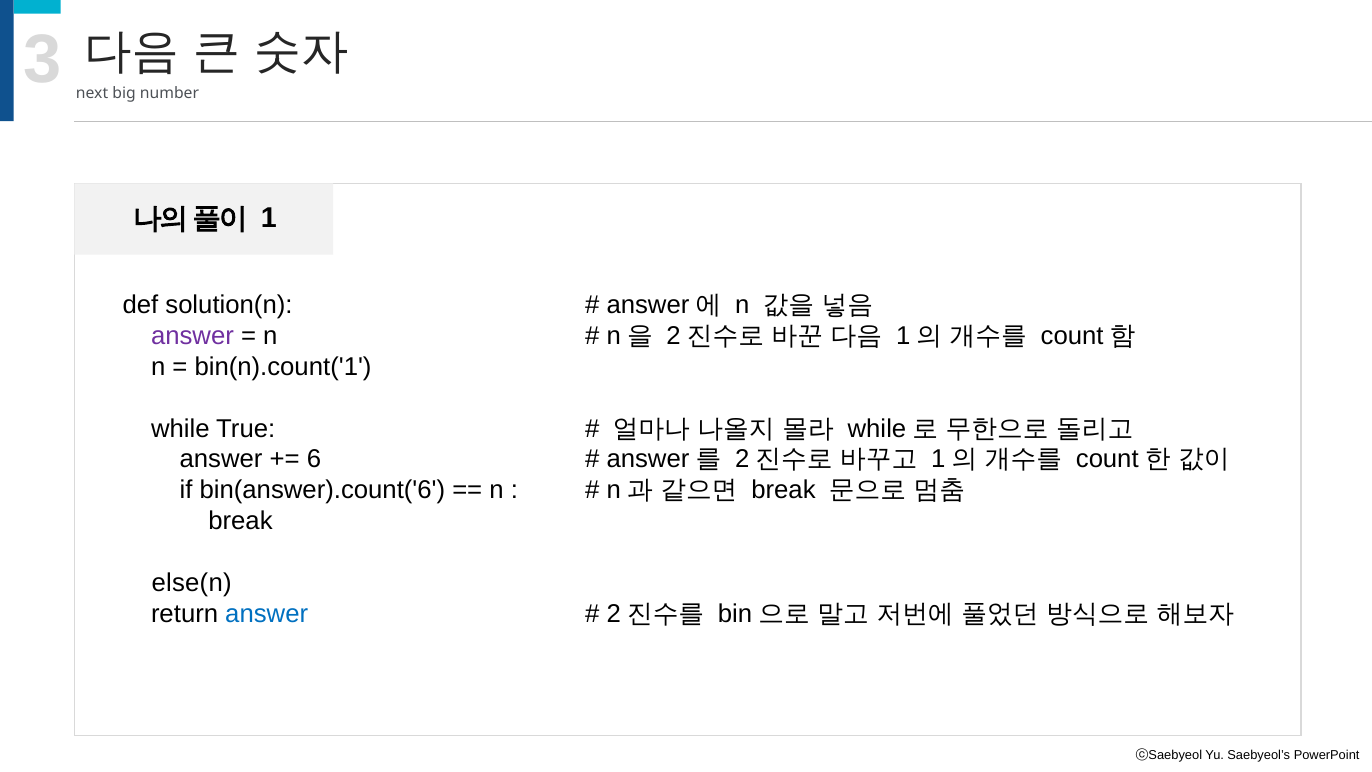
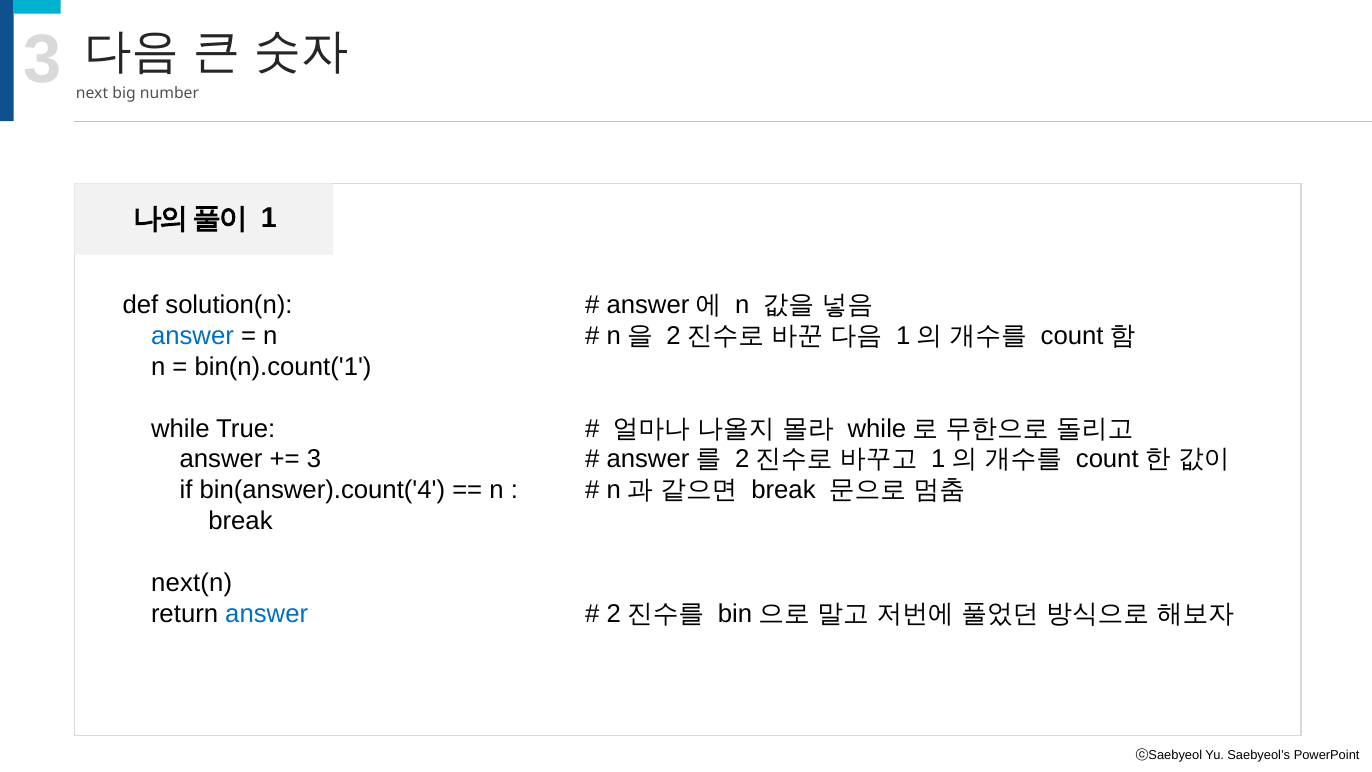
answer colour: purple -> blue (192, 336)
6: 6 -> 3 (314, 459)
bin(answer).count('6: bin(answer).count('6 -> bin(answer).count('4 (322, 490)
else(n: else(n -> next(n (192, 583)
